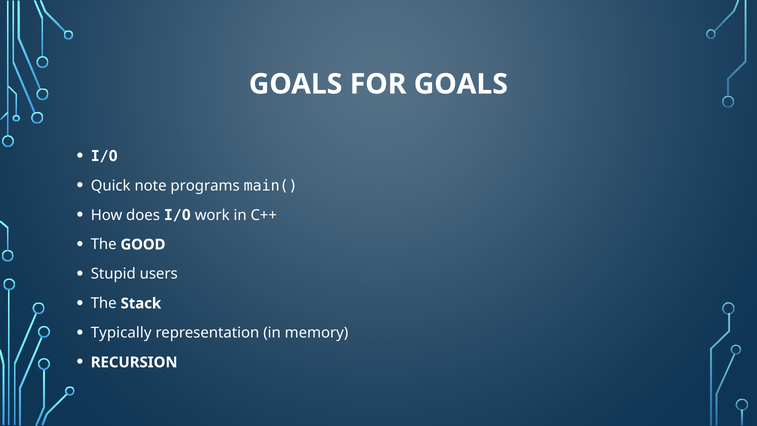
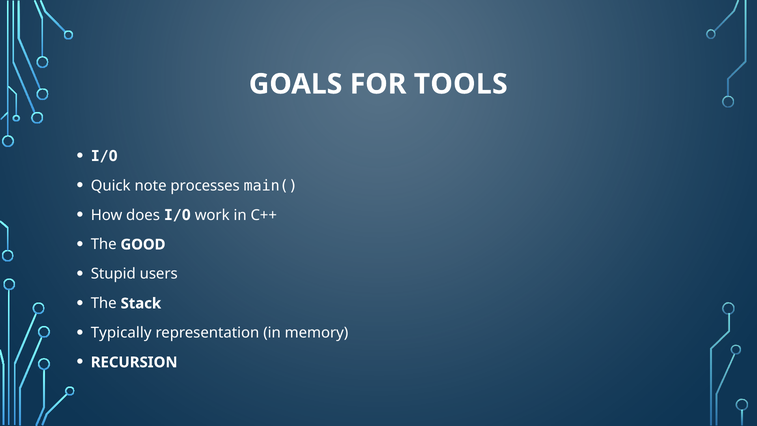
FOR GOALS: GOALS -> TOOLS (461, 84)
programs: programs -> processes (205, 186)
